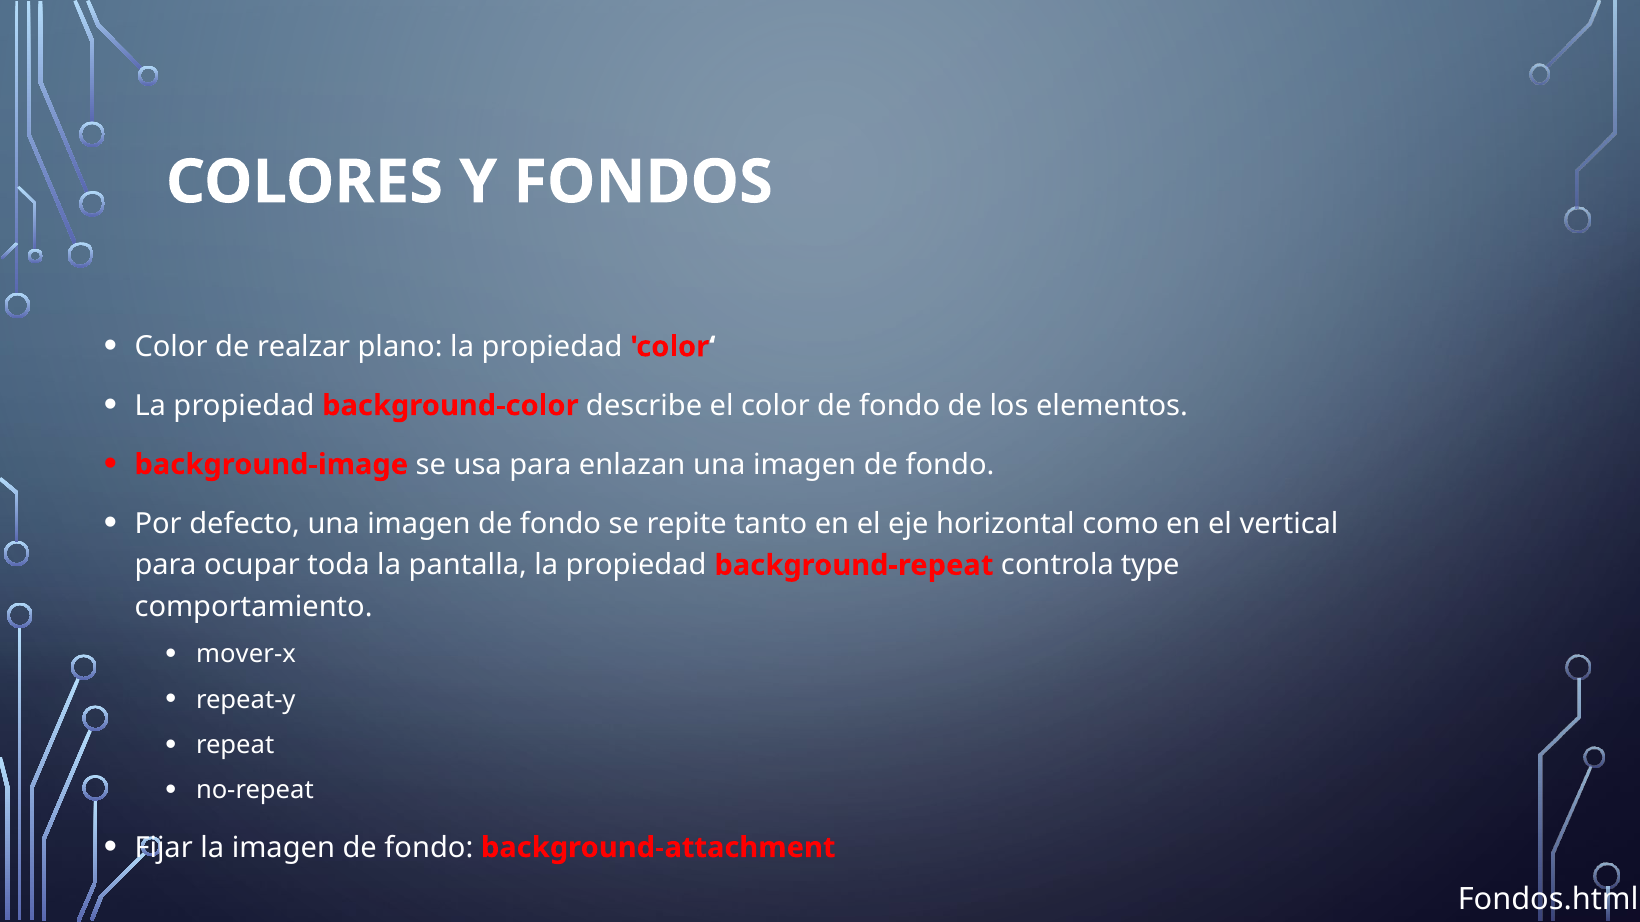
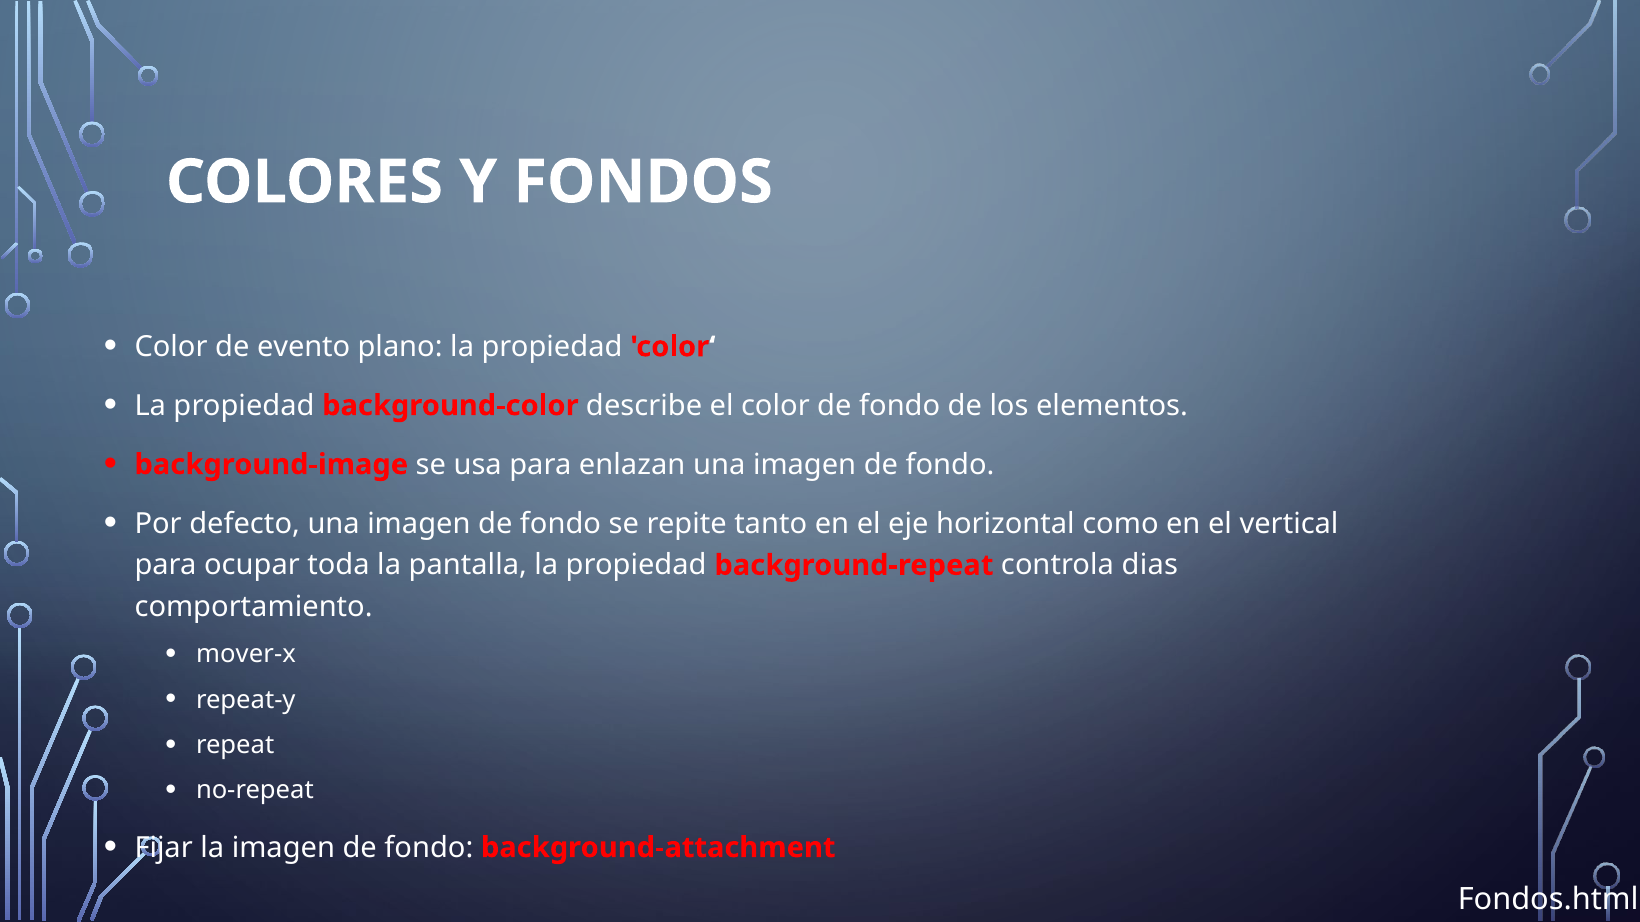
realzar: realzar -> evento (304, 347)
type: type -> dias (1150, 566)
